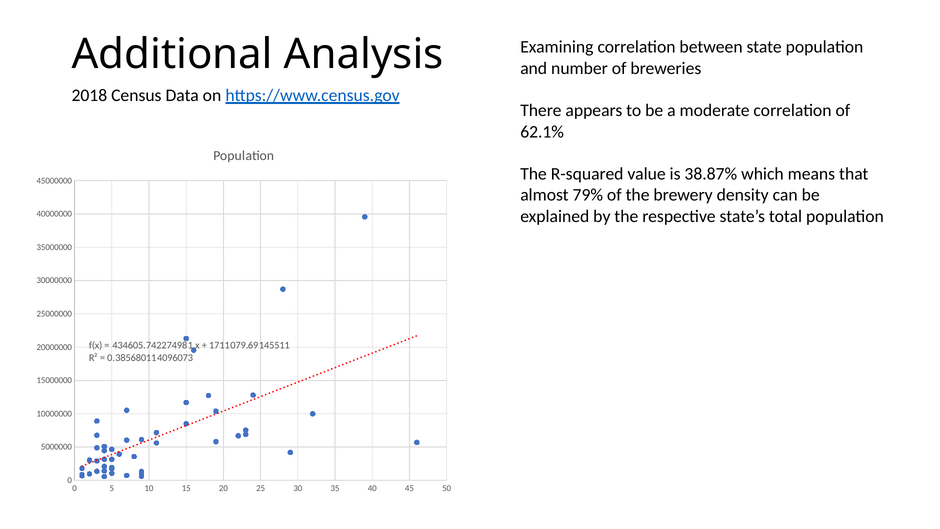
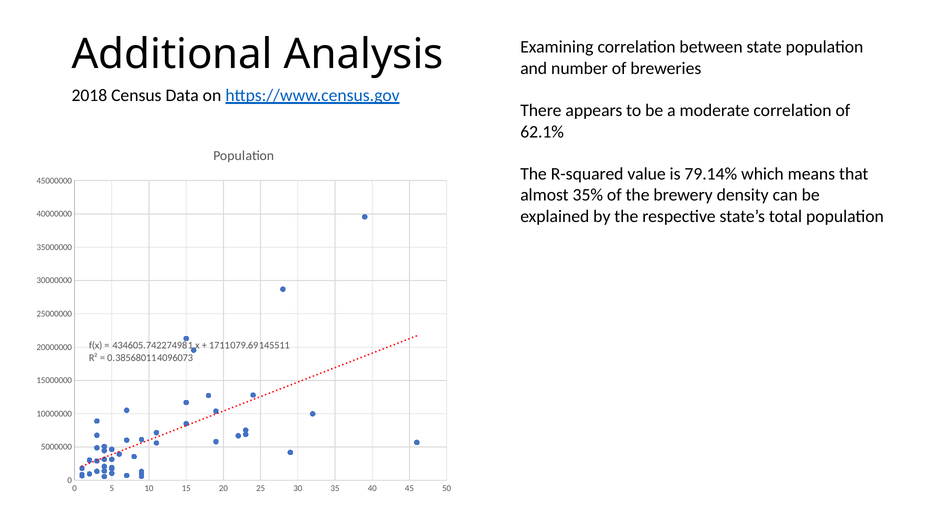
38.87%: 38.87% -> 79.14% (711, 174)
79%: 79% -> 35% (588, 195)
